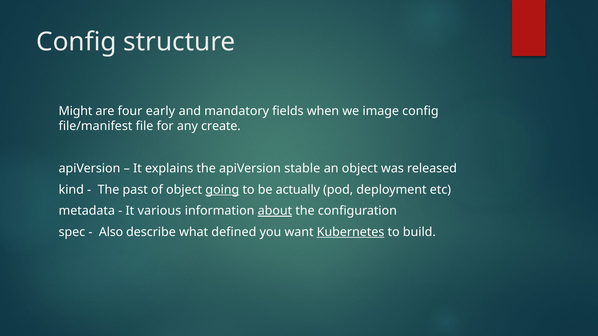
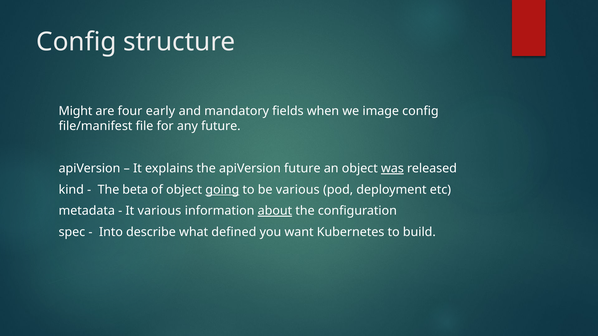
any create: create -> future (221, 126)
apiVersion stable: stable -> future (302, 169)
was underline: none -> present (392, 169)
past: past -> beta (135, 190)
be actually: actually -> various (298, 190)
Also: Also -> Into (111, 232)
Kubernetes underline: present -> none (351, 232)
